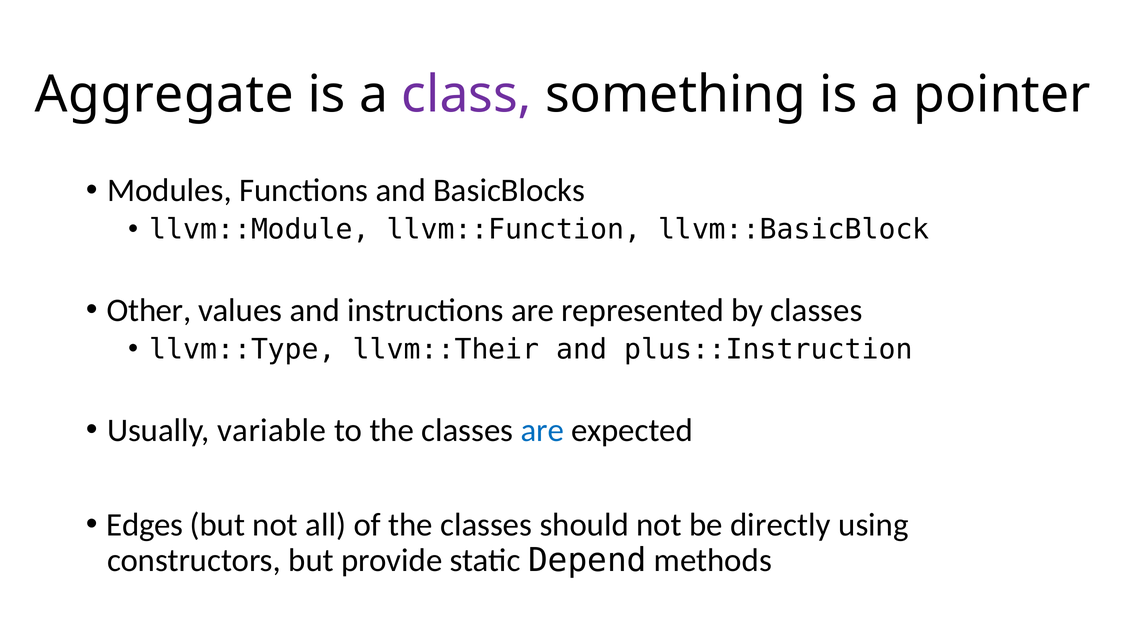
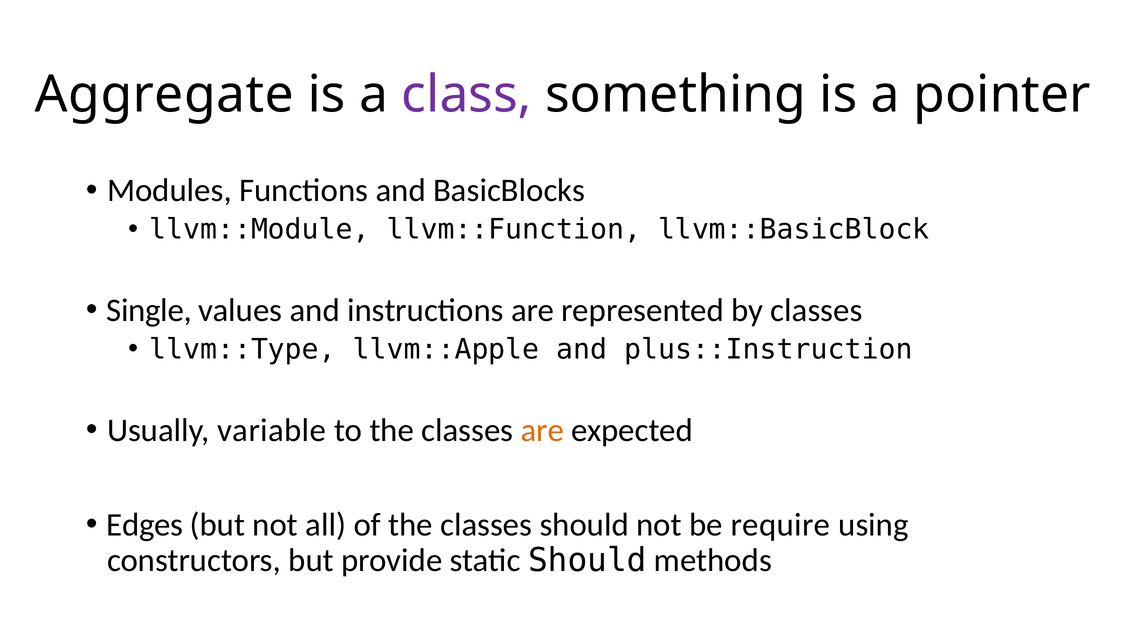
Other: Other -> Single (149, 310)
llvm::Their: llvm::Their -> llvm::Apple (446, 349)
are colour: blue -> orange (542, 430)
directly: directly -> require (780, 525)
static Depend: Depend -> Should (587, 560)
